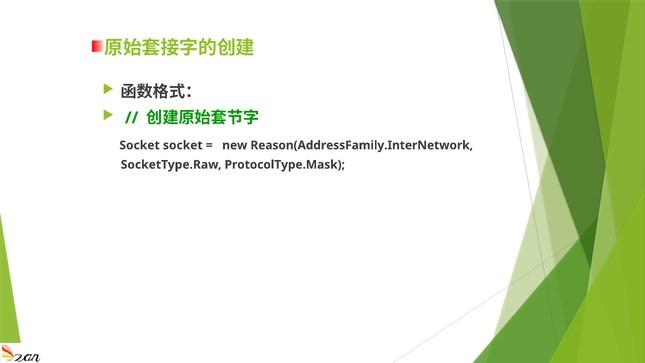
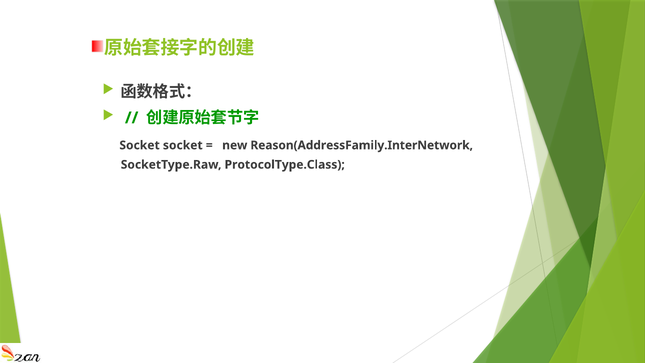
ProtocolType.Mask: ProtocolType.Mask -> ProtocolType.Class (285, 165)
